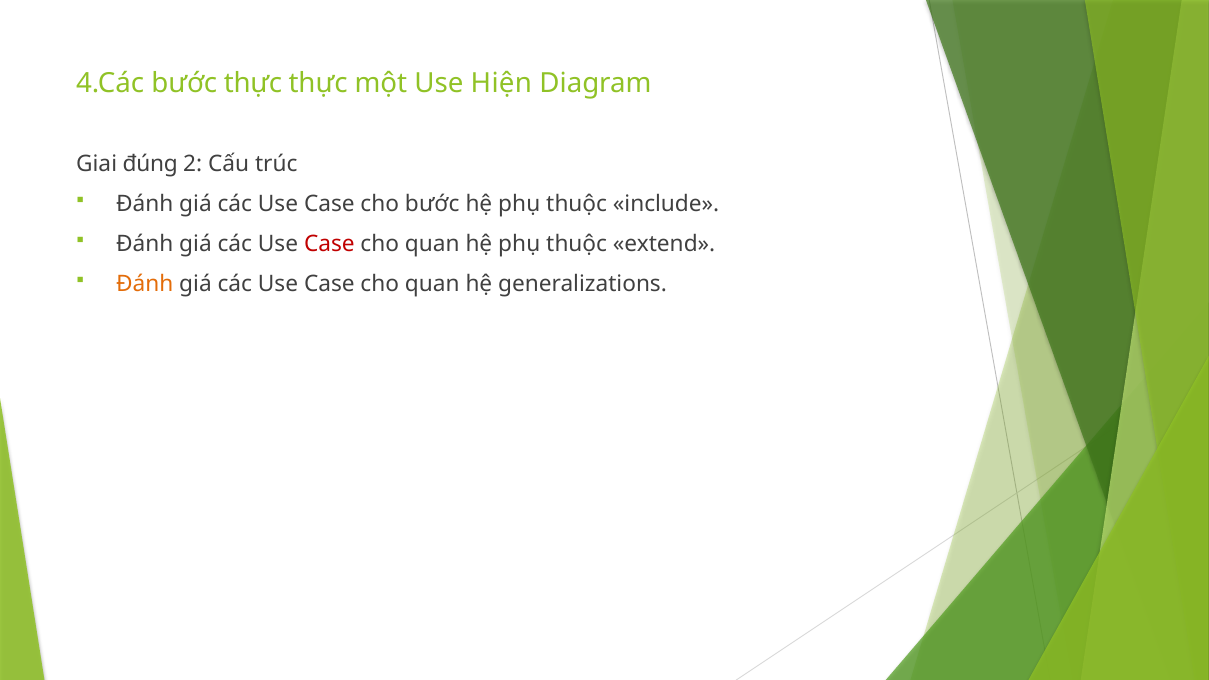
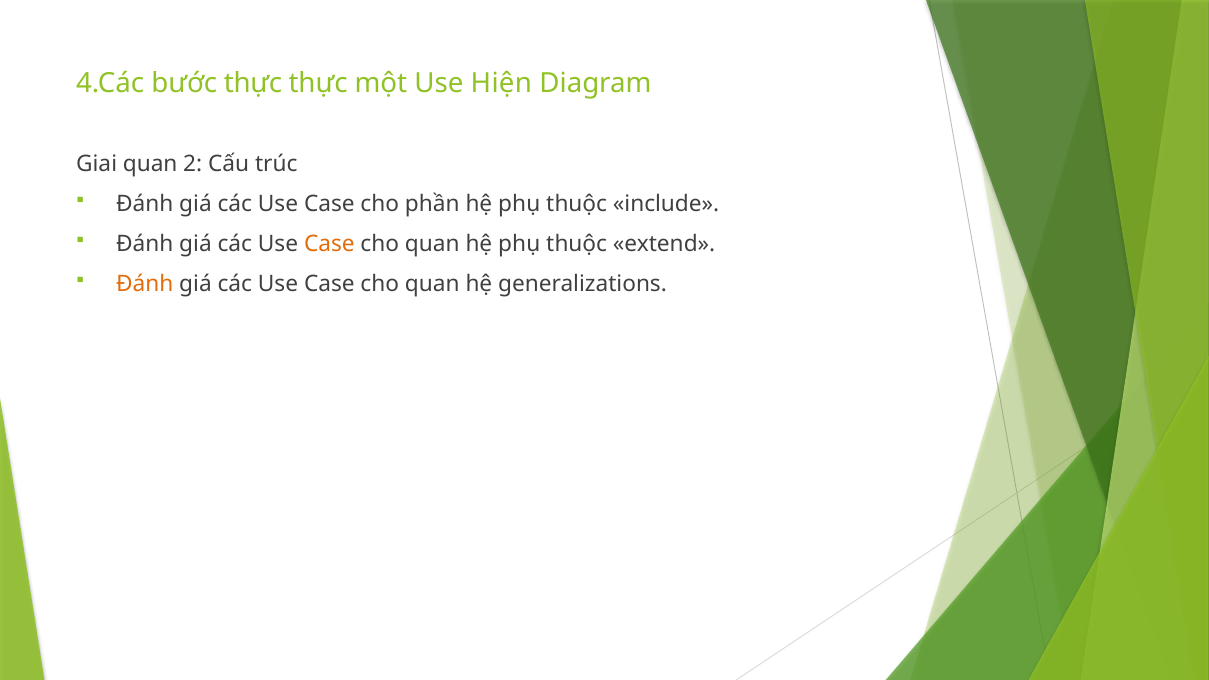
Giai đúng: đúng -> quan (150, 164)
cho bước: bước -> phần (432, 204)
Case colour: red -> orange (329, 244)
